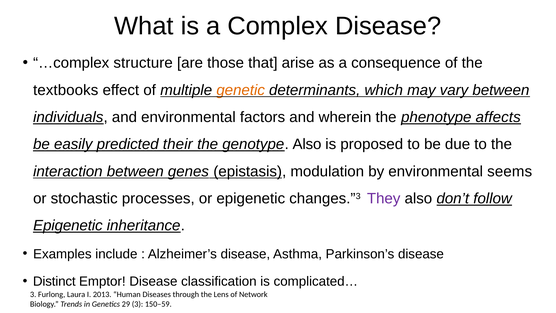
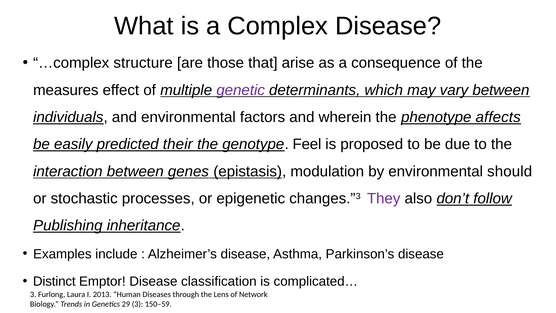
textbooks: textbooks -> measures (66, 90)
genetic colour: orange -> purple (241, 90)
genotype Also: Also -> Feel (307, 144)
seems: seems -> should (510, 171)
Epigenetic: Epigenetic -> Publishing (68, 225)
